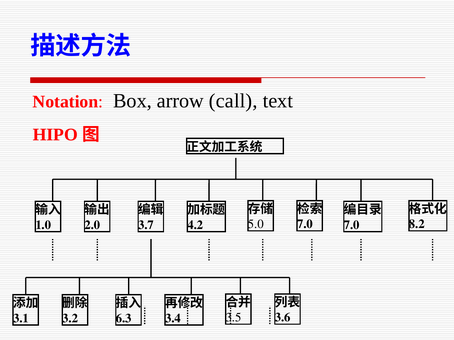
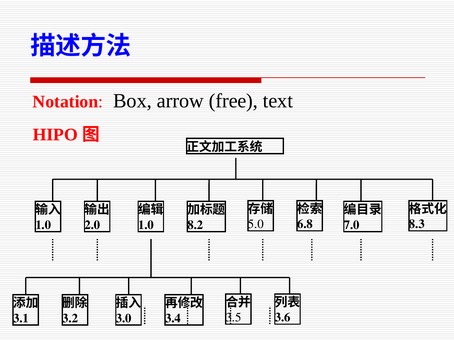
call: call -> free (233, 101)
7.0: 7.0 -> 6.8 (305, 224)
8.2: 8.2 -> 8.3 (417, 224)
3.7: 3.7 -> 1.0 (146, 225)
4.2: 4.2 -> 8.2 (195, 225)
6.3: 6.3 -> 3.0 (124, 319)
